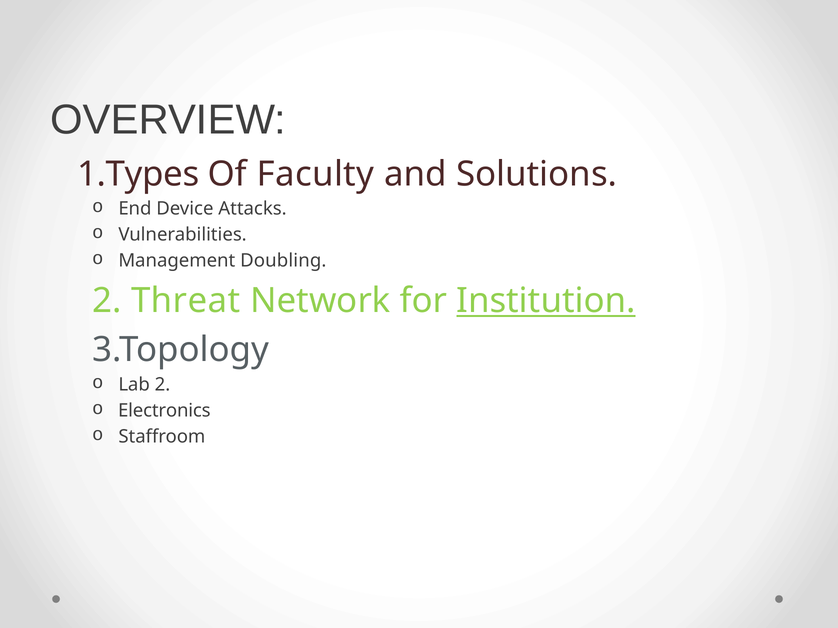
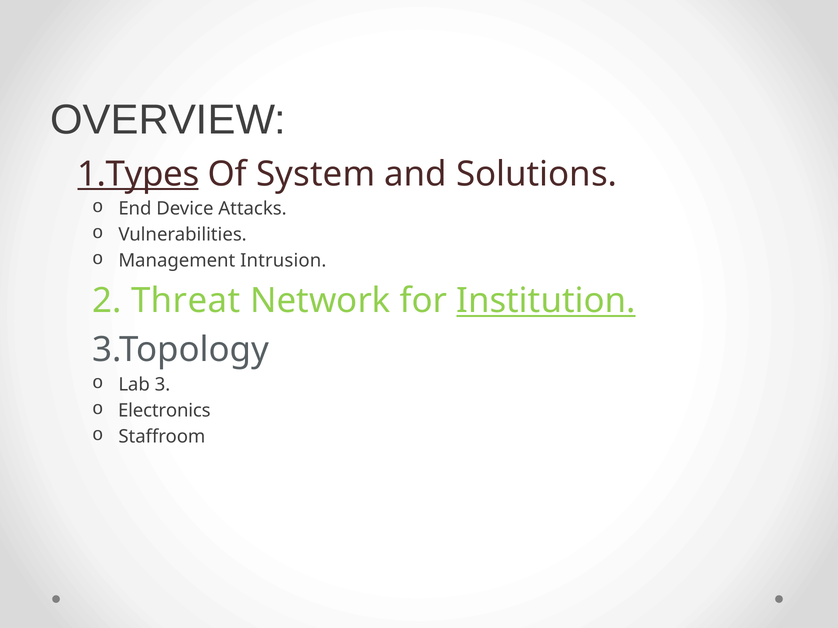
1.Types underline: none -> present (138, 174)
Faculty: Faculty -> System (316, 174)
Doubling: Doubling -> Intrusion (283, 261)
Lab 2: 2 -> 3 (162, 385)
